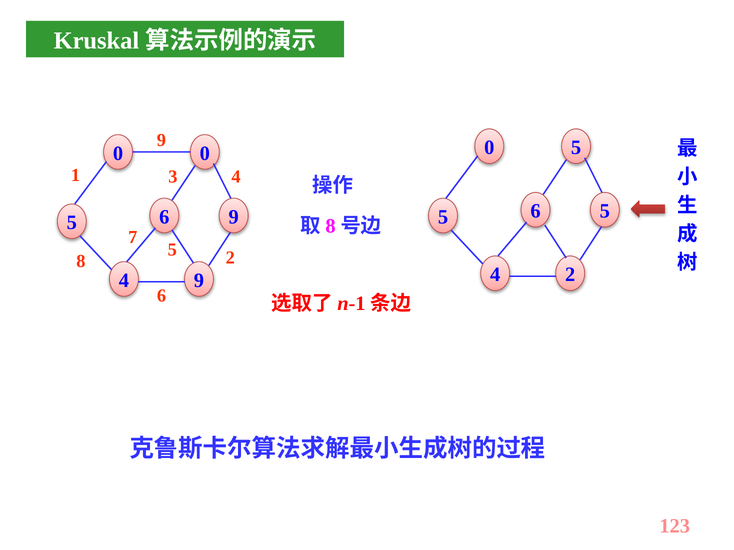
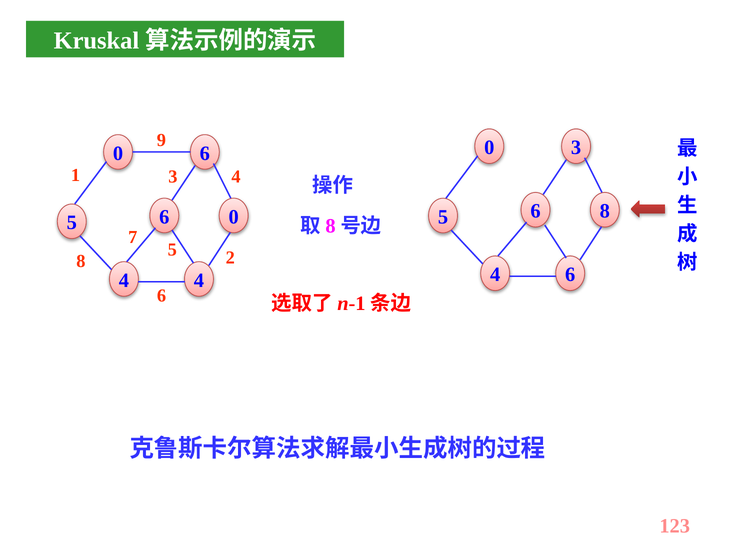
5: 5 -> 3 (576, 148)
0 0: 0 -> 6 (205, 153)
6 5: 5 -> 8 (605, 211)
6 9: 9 -> 0 (234, 217)
2: 2 -> 6 (570, 275)
4 9: 9 -> 4 (199, 281)
